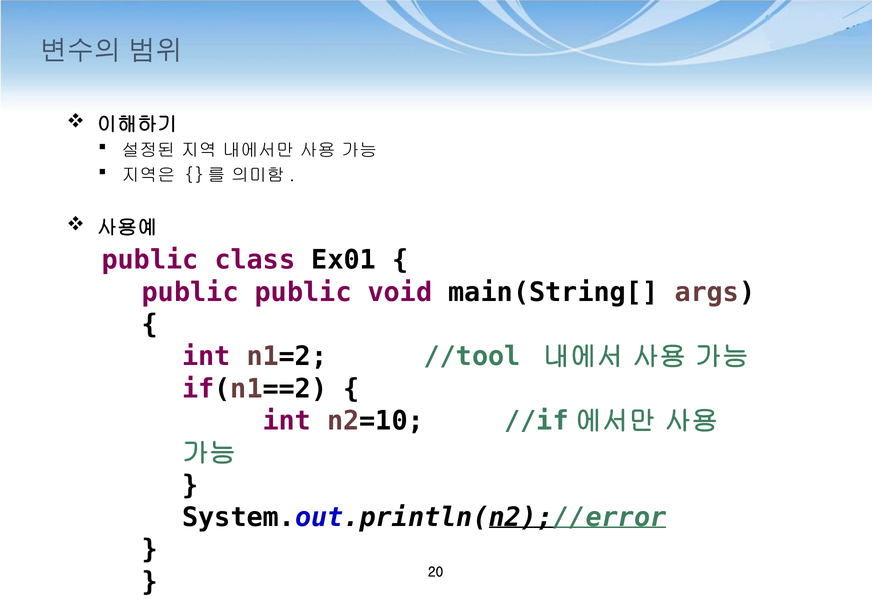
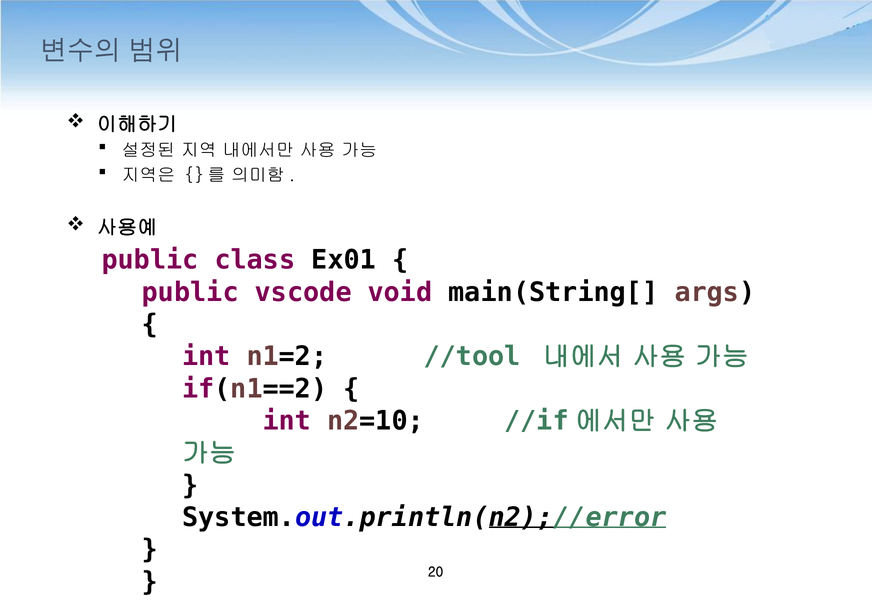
public public: public -> vscode (303, 293)
